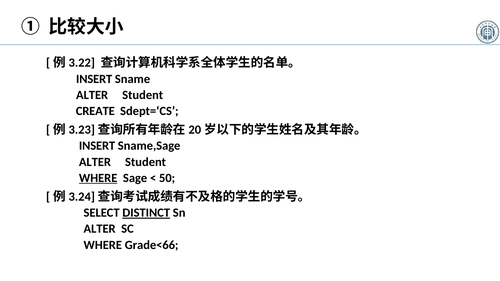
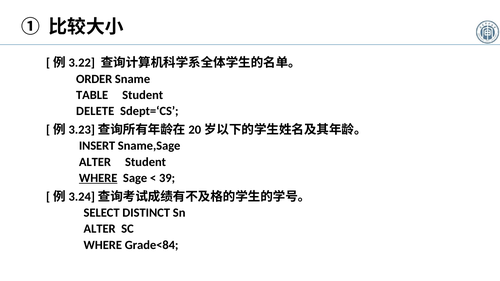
INSERT: INSERT -> ORDER (94, 79)
ALTER: ALTER -> TABLE (92, 95)
CREATE: CREATE -> DELETE (95, 111)
50: 50 -> 39 (167, 178)
DISTINCT underline: present -> none (146, 213)
Grade<66: Grade<66 -> Grade<84 (152, 245)
